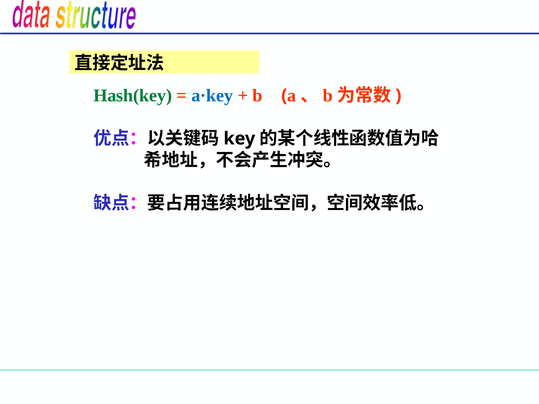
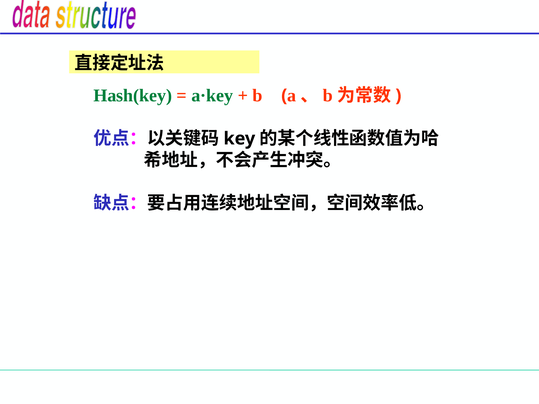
a·key colour: blue -> green (212, 96)
